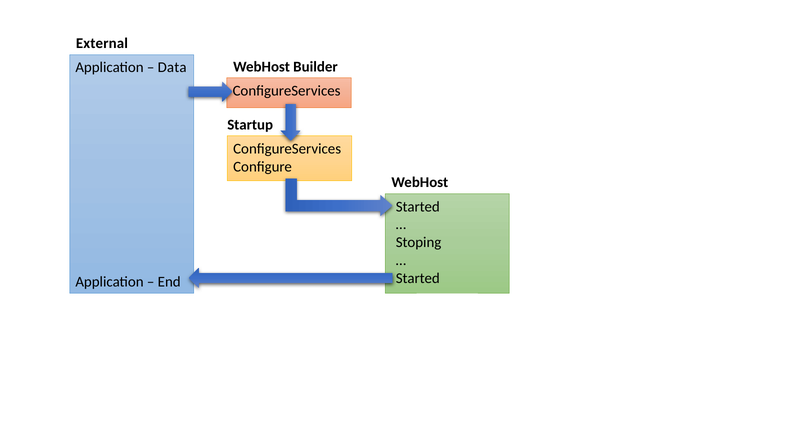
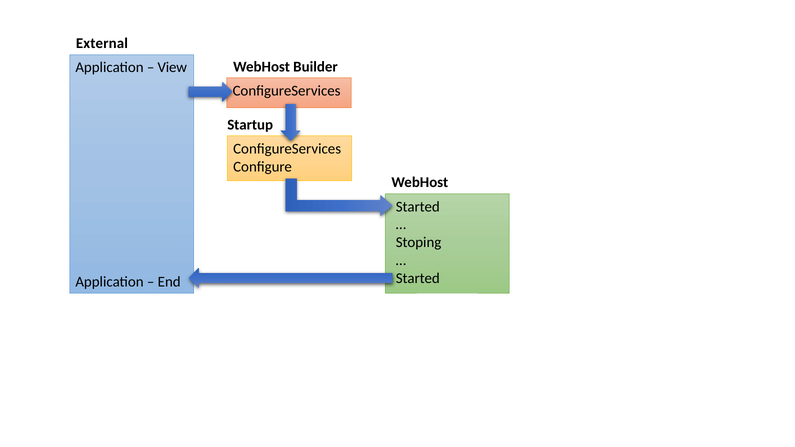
Data: Data -> View (172, 68)
